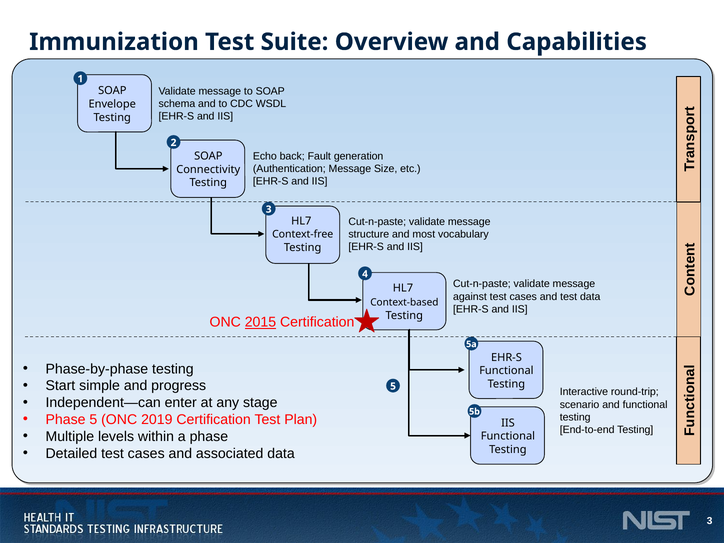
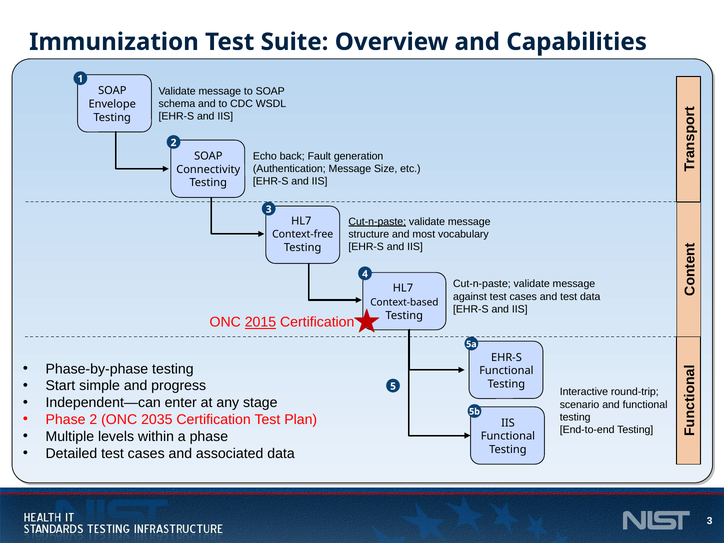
Cut-n-paste underline: none -> present (377, 222)
Phase 5: 5 -> 2 (93, 420)
2019: 2019 -> 2035 (157, 420)
